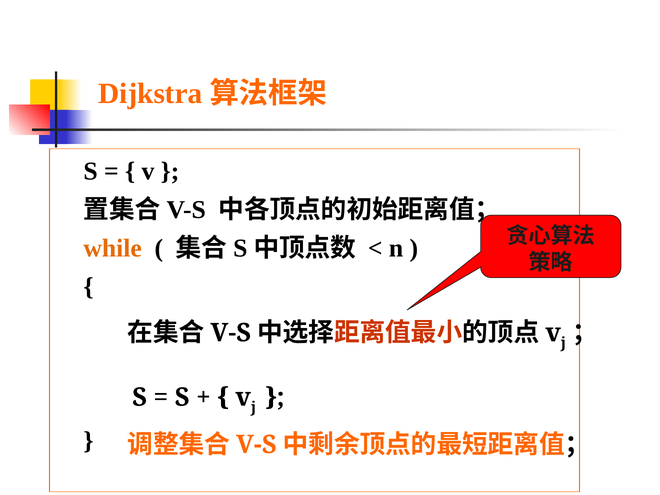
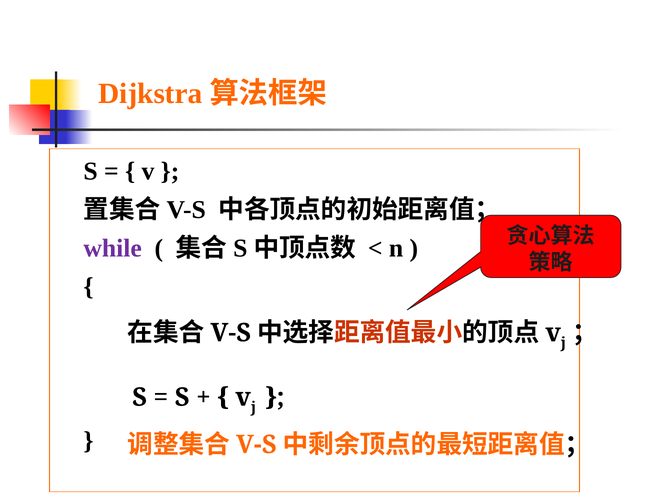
while colour: orange -> purple (113, 248)
